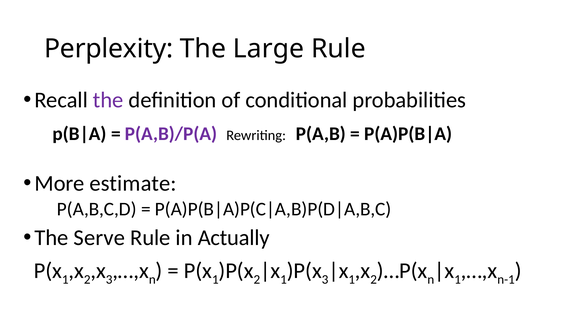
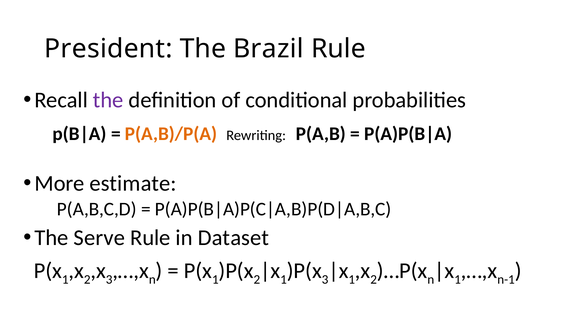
Perplexity: Perplexity -> President (108, 49)
Large: Large -> Brazil (268, 49)
P(A,B)/P(A colour: purple -> orange (171, 134)
Actually: Actually -> Dataset (233, 237)
